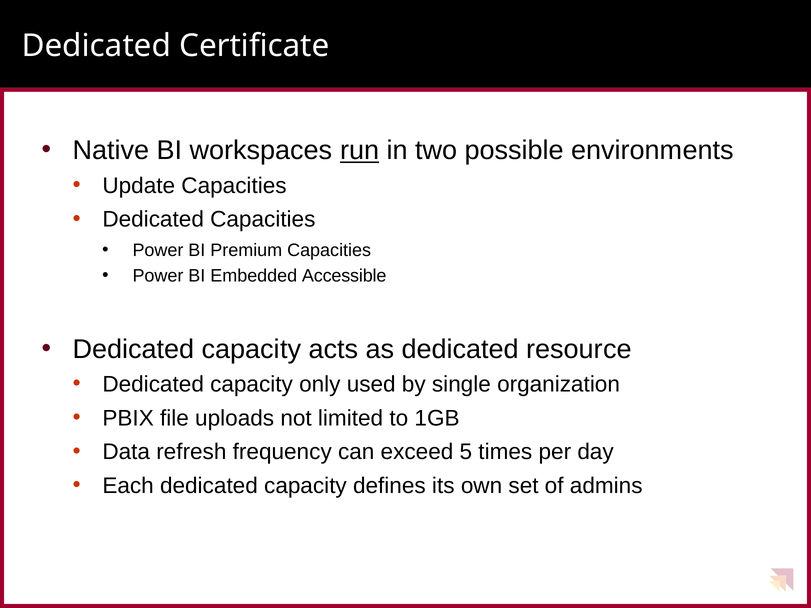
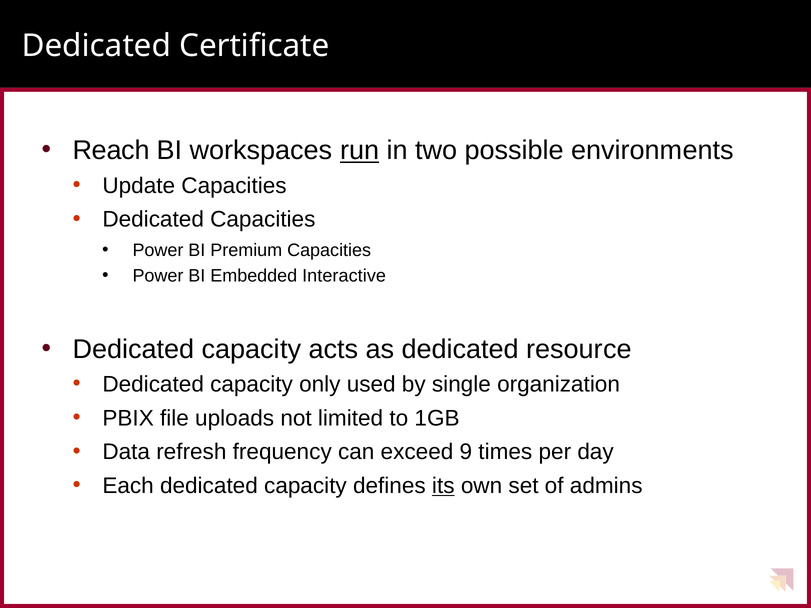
Native: Native -> Reach (111, 151)
Accessible: Accessible -> Interactive (344, 276)
5: 5 -> 9 (466, 452)
its underline: none -> present (443, 486)
